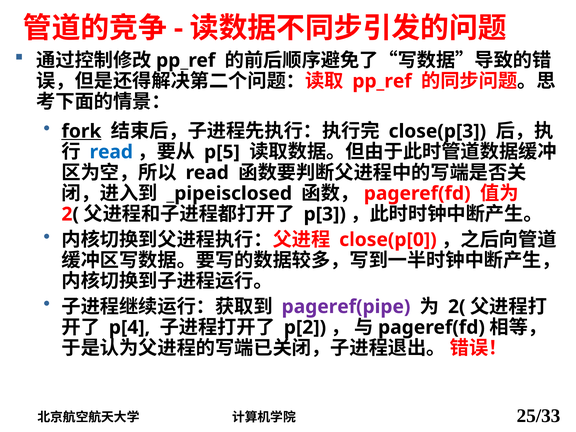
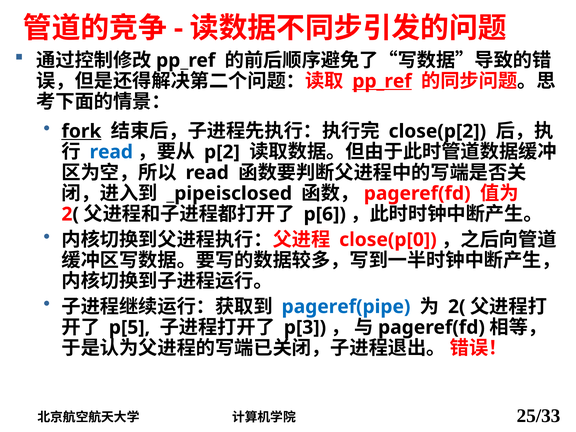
pp_ref underline: none -> present (382, 81)
close(p[3: close(p[3 -> close(p[2 (437, 131)
p[5: p[5 -> p[2 (222, 152)
p[3: p[3 -> p[6 (325, 214)
pageref(pipe colour: purple -> blue (346, 307)
p[4: p[4 -> p[5 (129, 327)
p[2: p[2 -> p[3 (305, 327)
